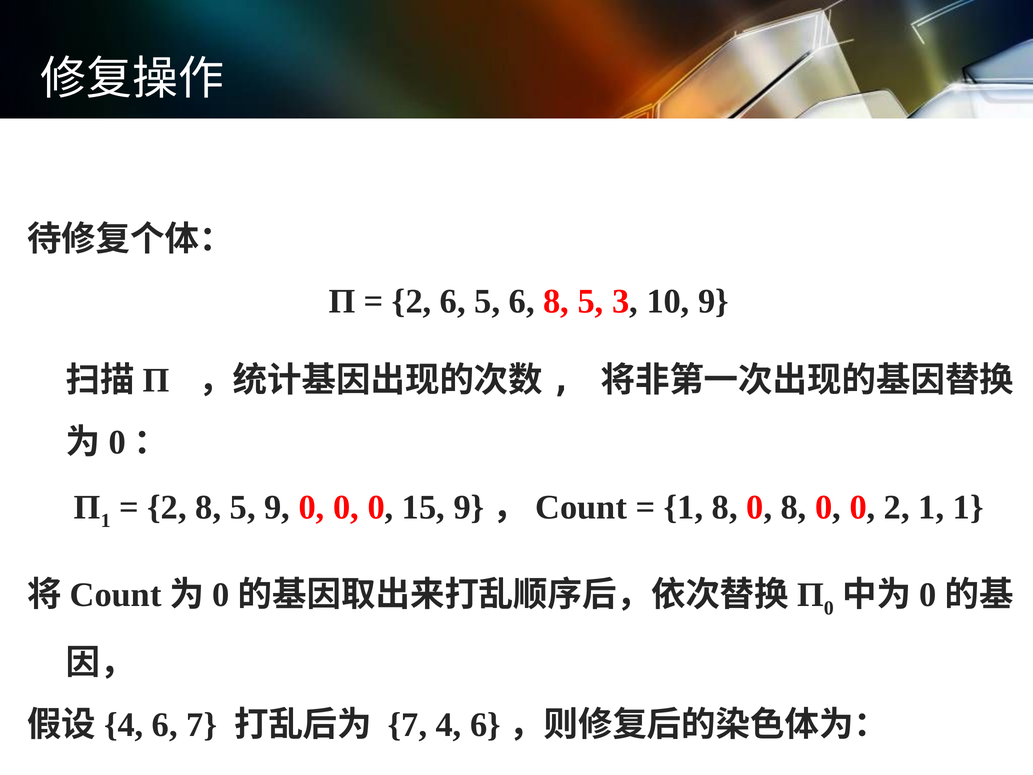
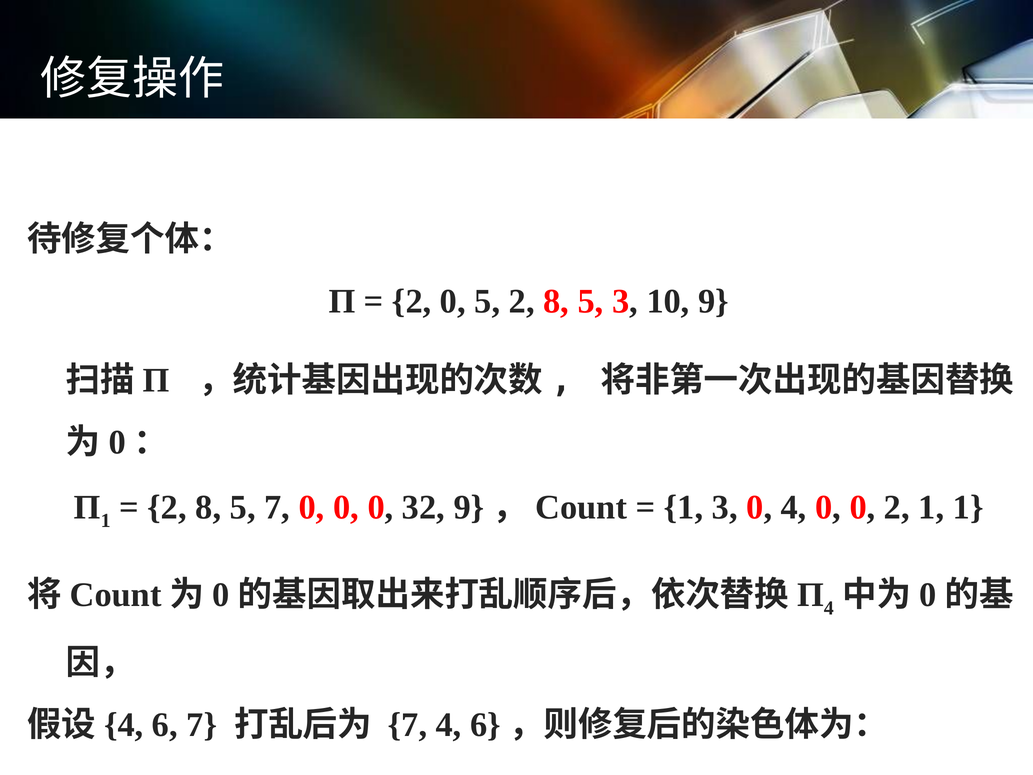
2 6: 6 -> 0 (453, 301)
5 6: 6 -> 2 (522, 301)
5 9: 9 -> 7 (277, 507)
15: 15 -> 32 (423, 507)
1 8: 8 -> 3 (725, 507)
0 8: 8 -> 4 (794, 507)
0: 0 -> 4 (829, 608)
